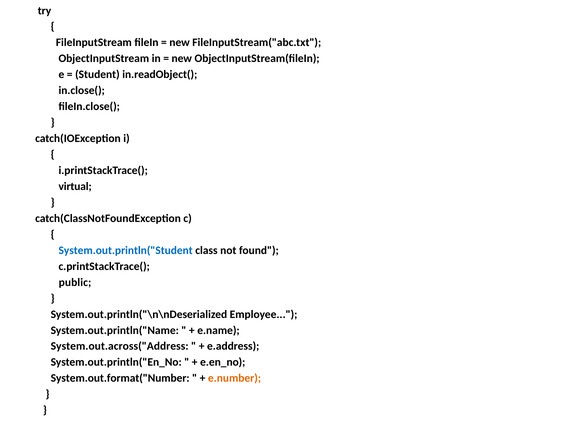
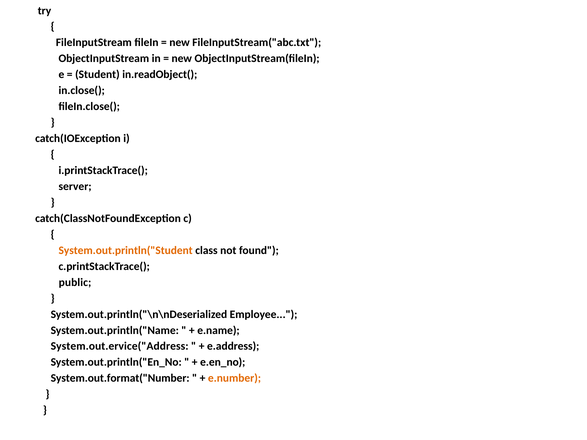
virtual: virtual -> server (75, 186)
System.out.println("Student colour: blue -> orange (126, 250)
System.out.across("Address: System.out.across("Address -> System.out.ervice("Address (120, 346)
